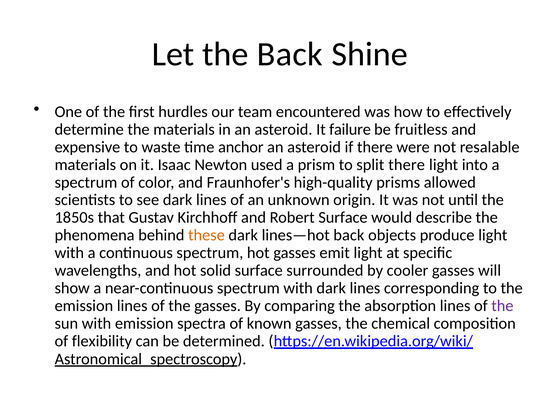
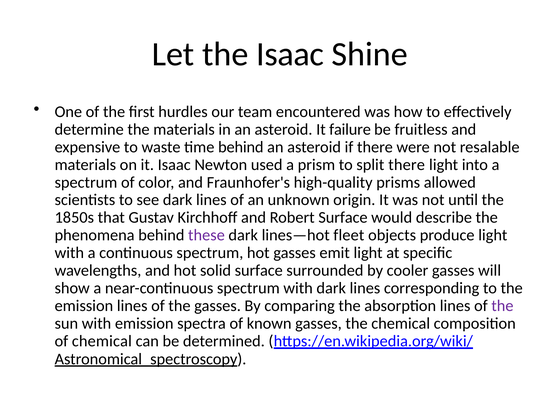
the Back: Back -> Isaac (290, 54)
time anchor: anchor -> behind (241, 147)
these colour: orange -> purple (206, 235)
lines—hot back: back -> fleet (349, 235)
of flexibility: flexibility -> chemical (102, 341)
